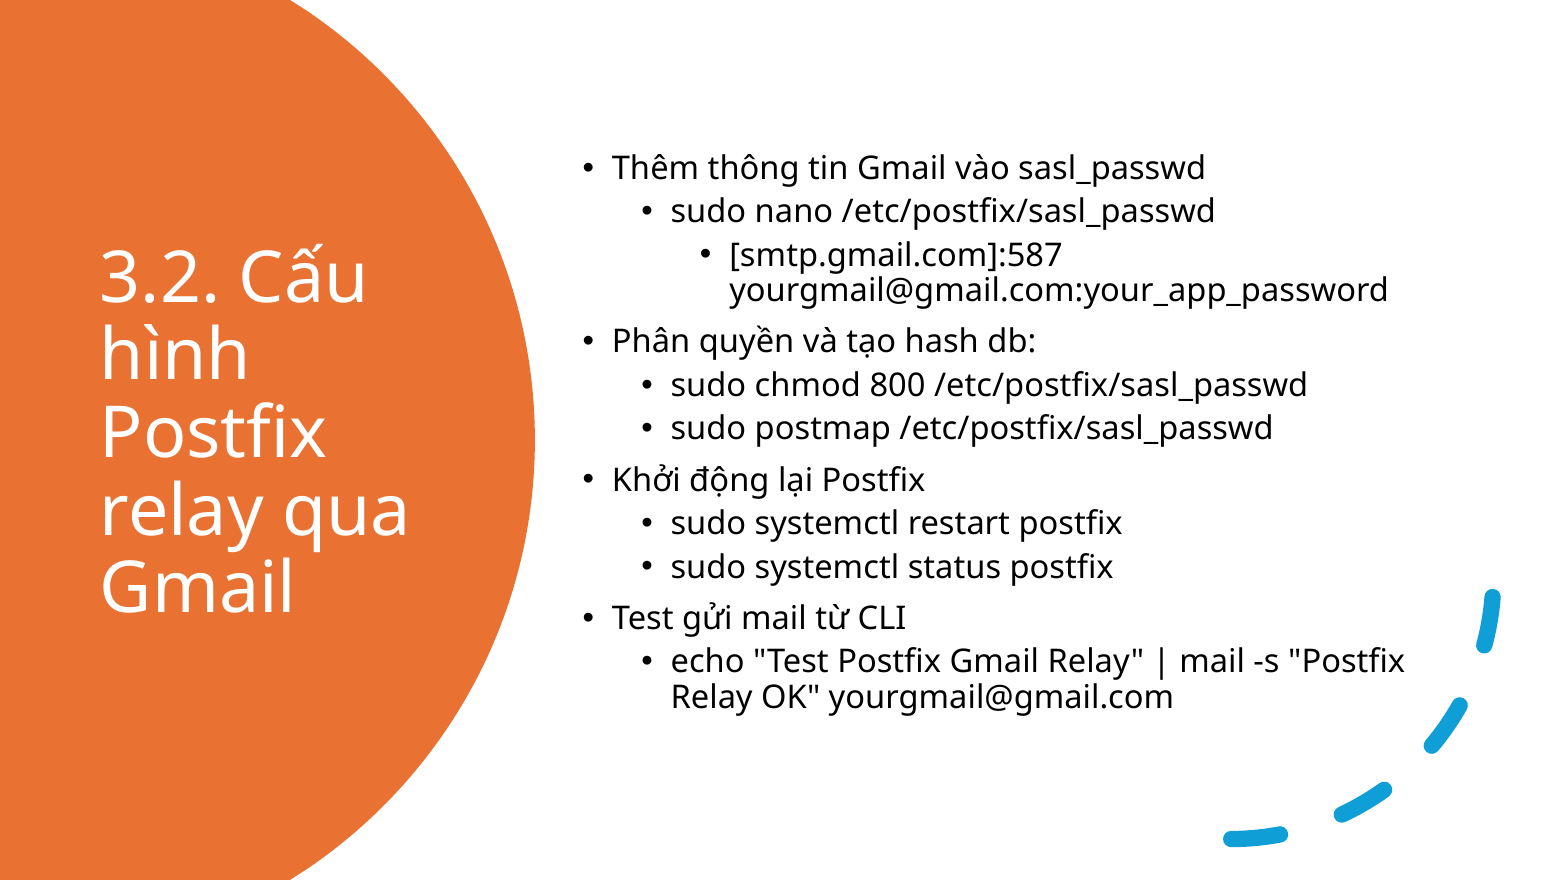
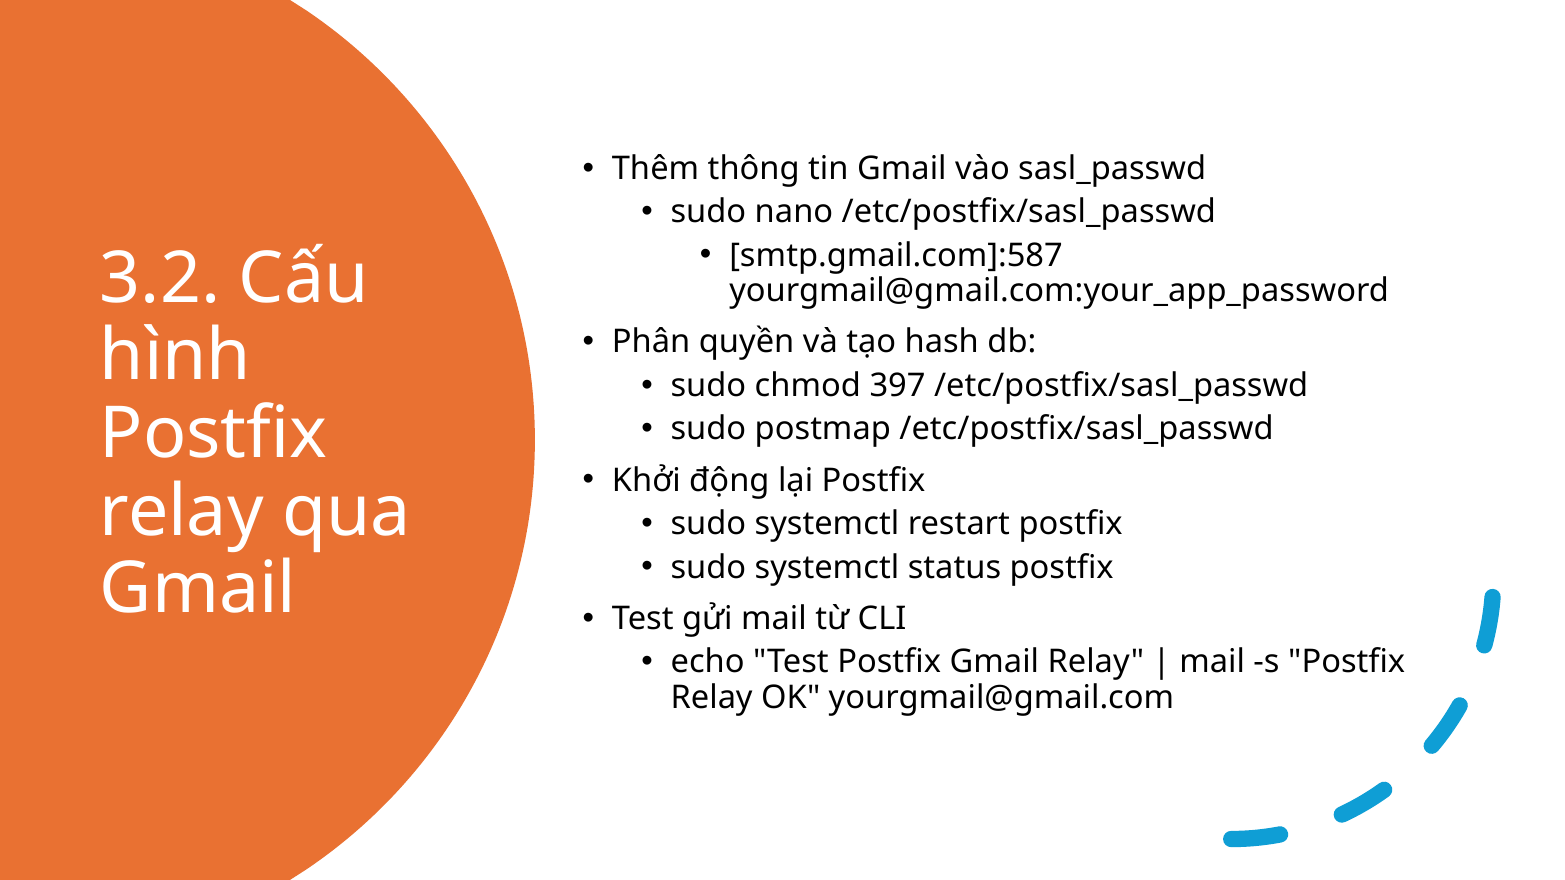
800: 800 -> 397 (898, 386)
